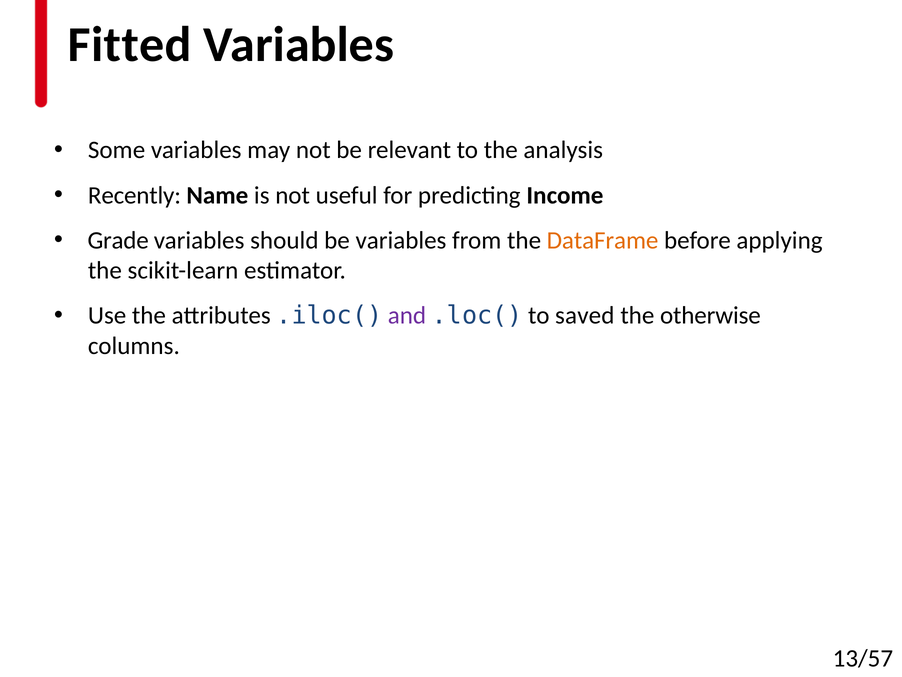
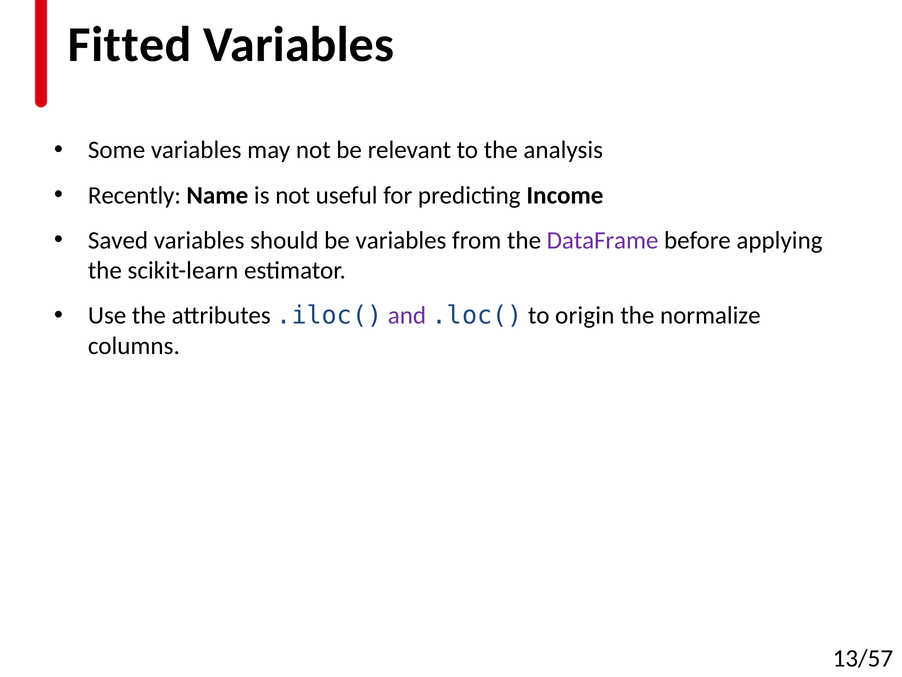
Grade: Grade -> Saved (118, 240)
DataFrame colour: orange -> purple (603, 240)
saved: saved -> origin (585, 315)
otherwise: otherwise -> normalize (710, 315)
